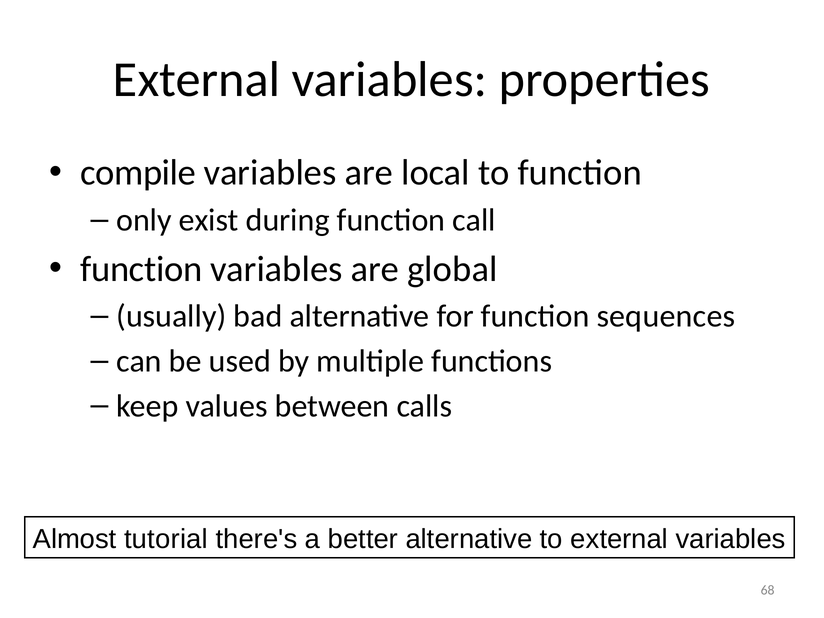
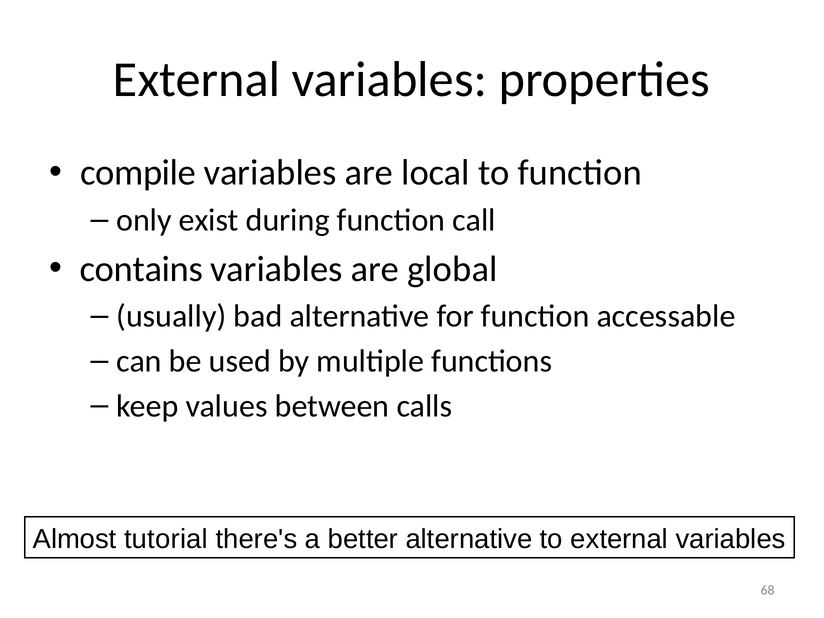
function: function -> contains (141, 269)
sequences: sequences -> accessable (666, 316)
